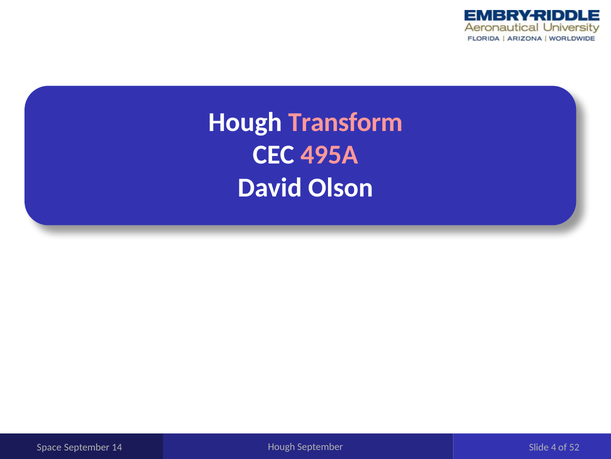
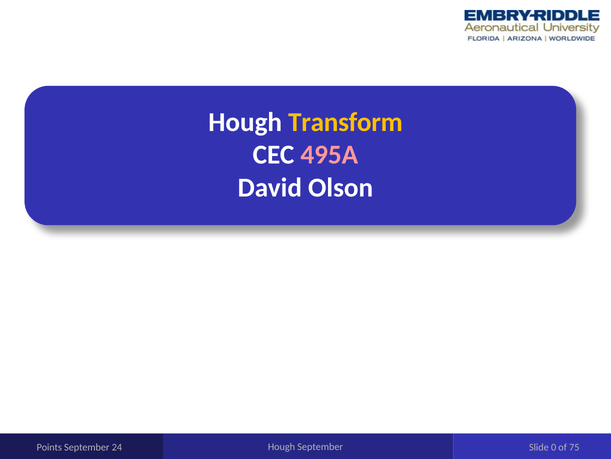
Transform colour: pink -> yellow (345, 122)
Space: Space -> Points (49, 447)
14: 14 -> 24 (117, 447)
4: 4 -> 0 (554, 446)
52: 52 -> 75 (574, 446)
